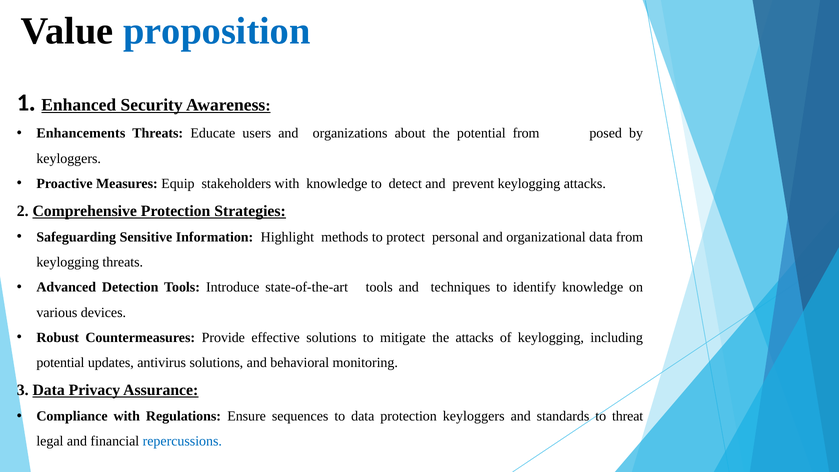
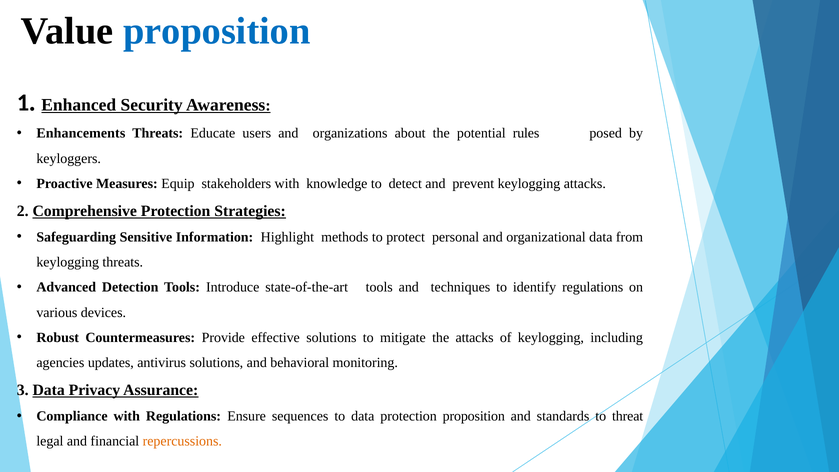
potential from: from -> rules (526, 133)
identify knowledge: knowledge -> regulations (593, 287)
potential: potential -> agencies (60, 363)
protection keyloggers: keyloggers -> proposition (474, 416)
repercussions colour: blue -> orange (182, 441)
